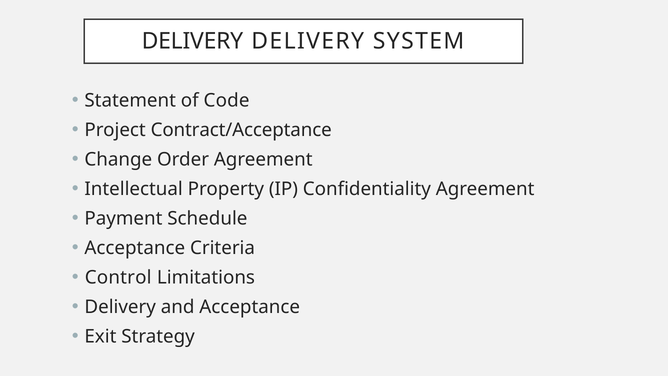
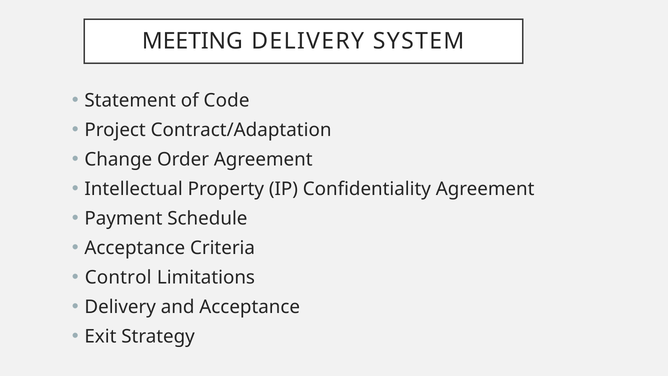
DELIVERY: DELIVERY -> MEETING (192, 41)
Contract/Acceptance: Contract/Acceptance -> Contract/Adaptation (241, 130)
